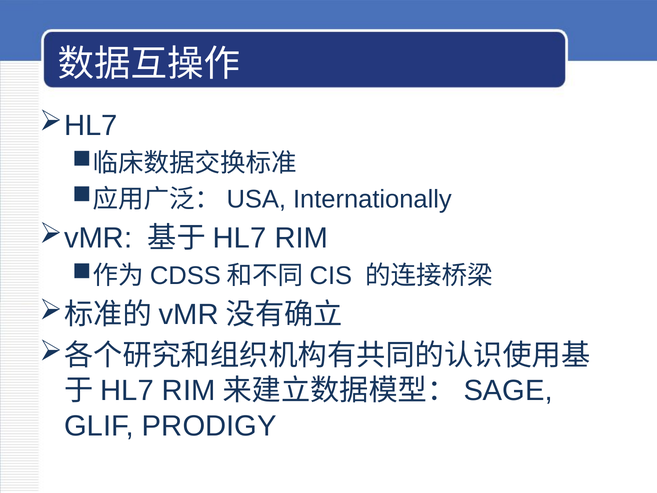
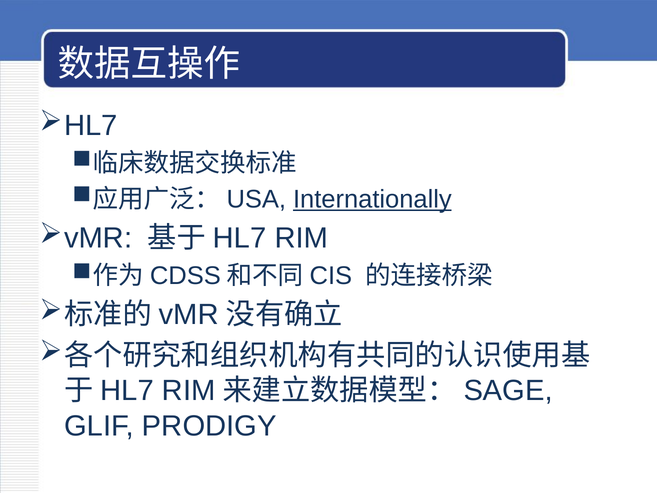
Internationally underline: none -> present (372, 199)
